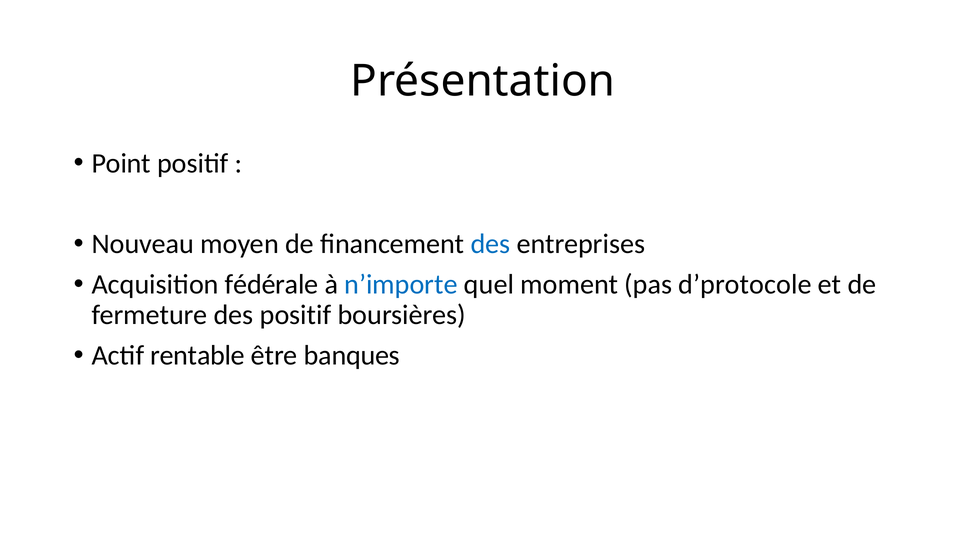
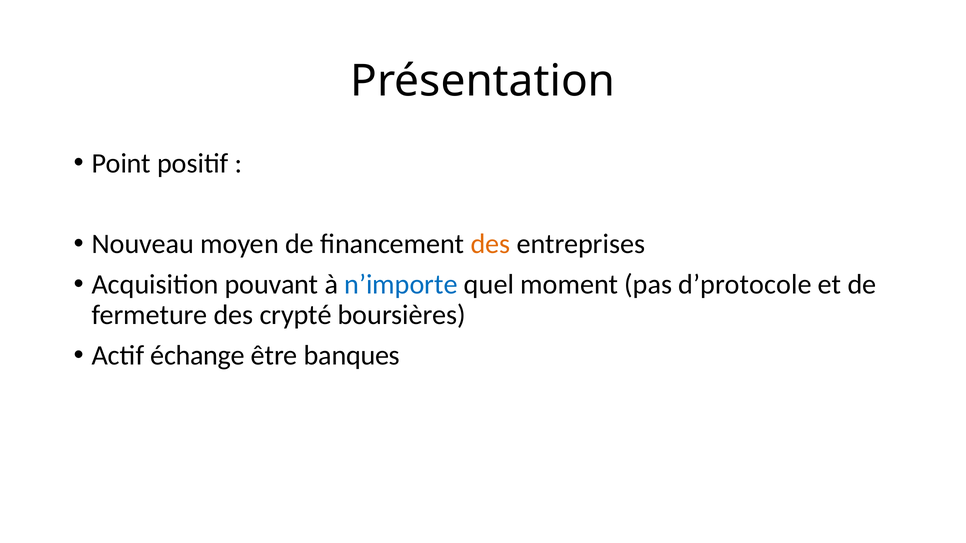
des colour: blue -> orange (491, 244)
fédérale: fédérale -> pouvant (272, 285)
des positif: positif -> crypté (296, 315)
rentable: rentable -> échange (198, 356)
